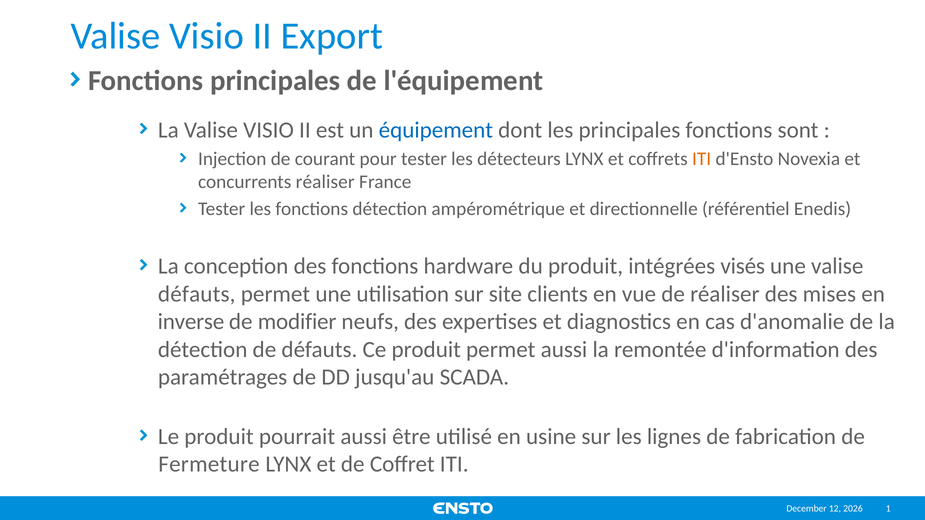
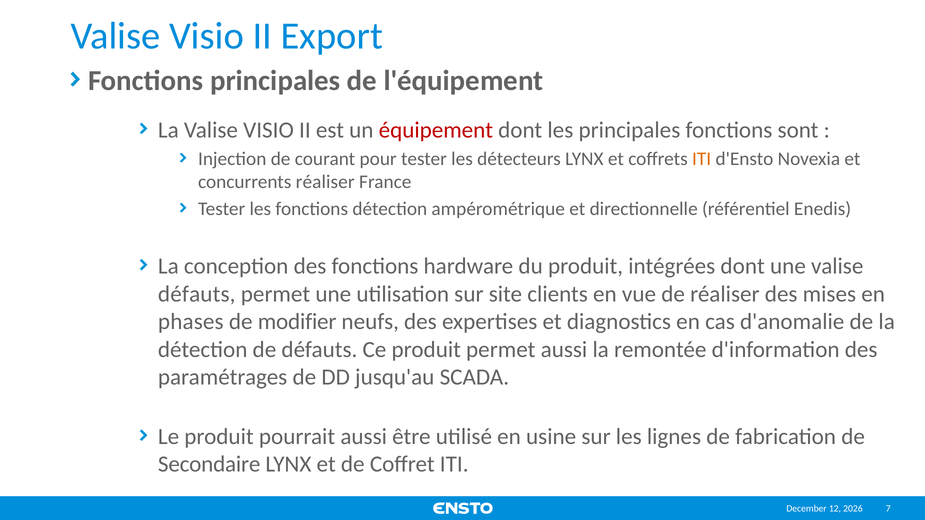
équipement colour: blue -> red (436, 130)
intégrées visés: visés -> dont (743, 266)
inverse: inverse -> phases (191, 322)
Fermeture: Fermeture -> Secondaire (209, 465)
1: 1 -> 7 (888, 509)
